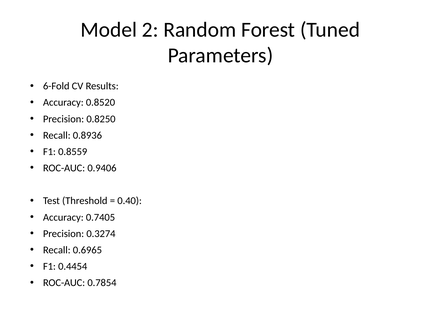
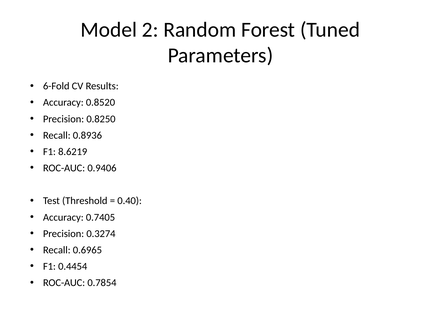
0.8559: 0.8559 -> 8.6219 (73, 152)
